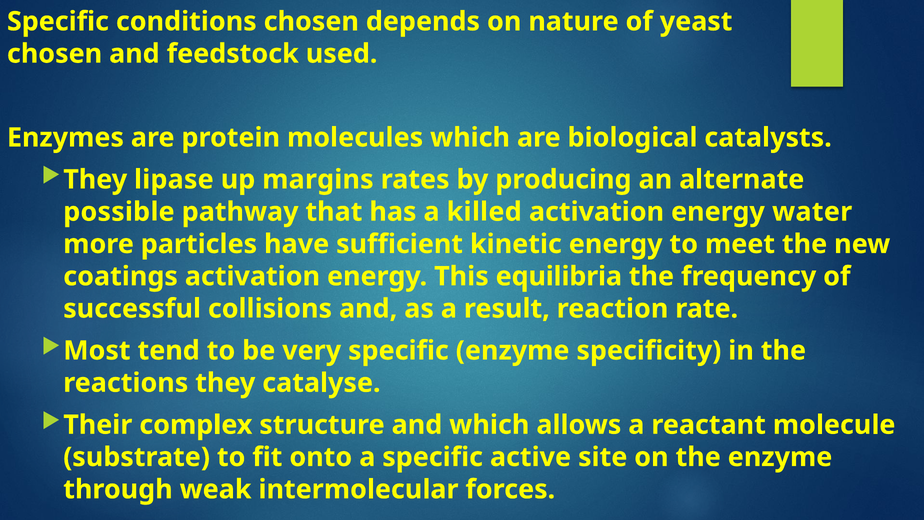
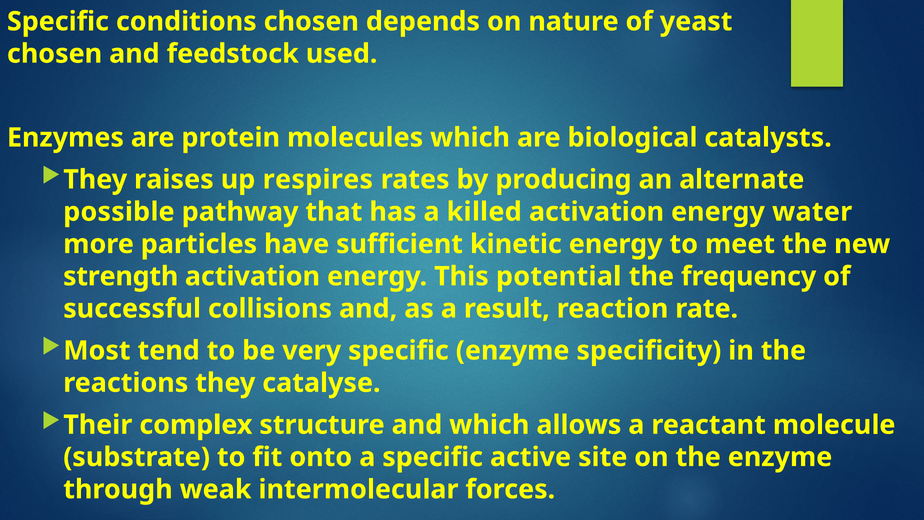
lipase: lipase -> raises (174, 179)
margins: margins -> respires (318, 179)
coatings: coatings -> strength (121, 276)
equilibria: equilibria -> potential (559, 276)
